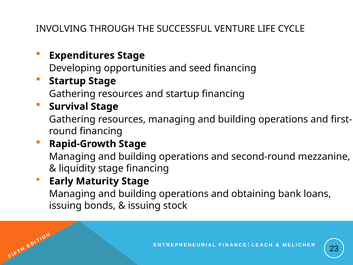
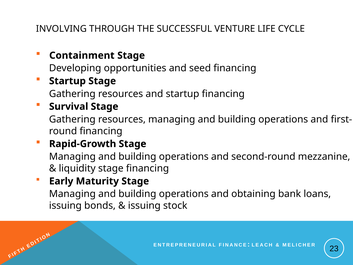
Expenditures: Expenditures -> Containment (82, 55)
